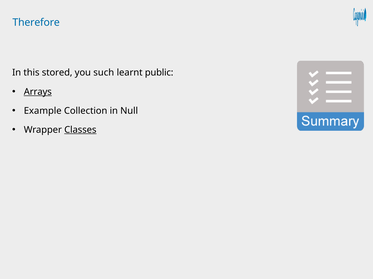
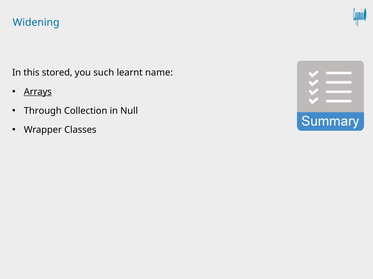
Therefore: Therefore -> Widening (36, 23)
public: public -> name (159, 73)
Example: Example -> Through (43, 111)
Classes underline: present -> none (80, 130)
